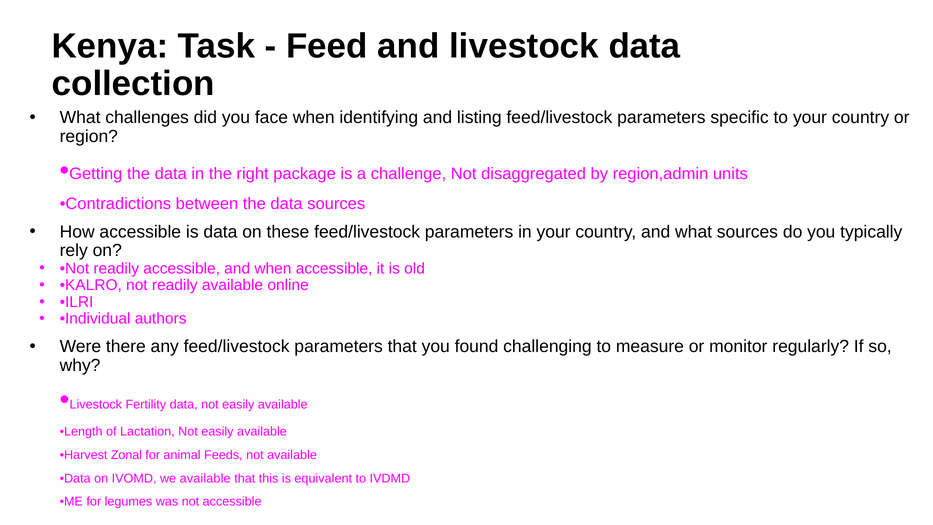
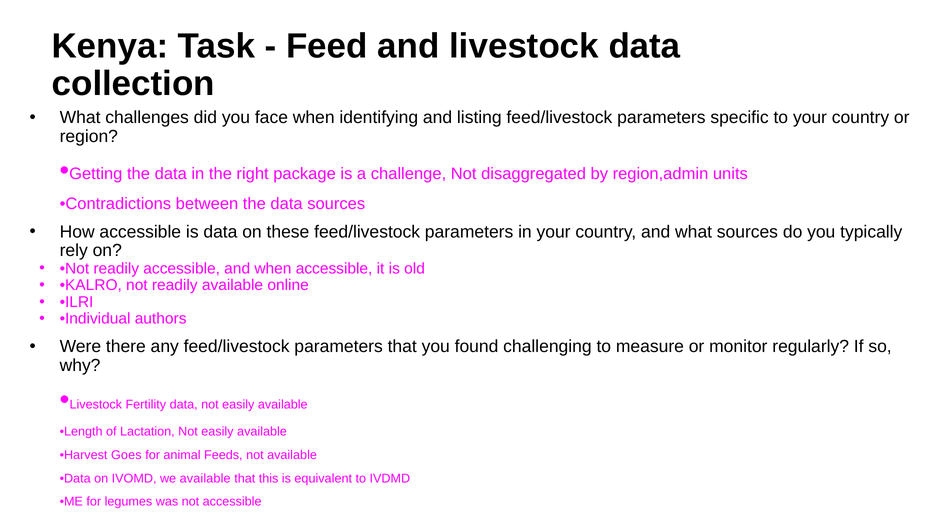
Zonal: Zonal -> Goes (126, 455)
